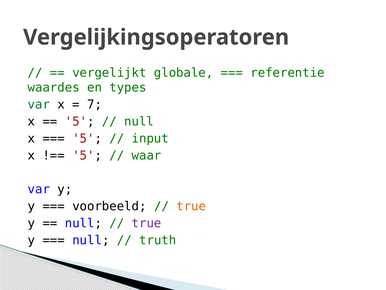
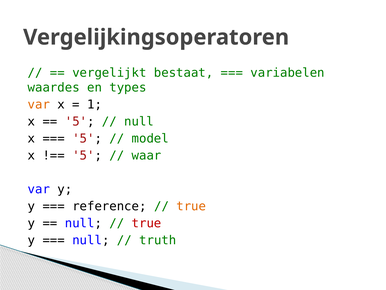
globale: globale -> bestaat (184, 73)
referentie: referentie -> variabelen (288, 73)
var colour: green -> orange (39, 104)
7: 7 -> 1 (94, 104)
input: input -> model (150, 138)
voorbeeld: voorbeeld -> reference (109, 206)
true colour: purple -> red (147, 223)
